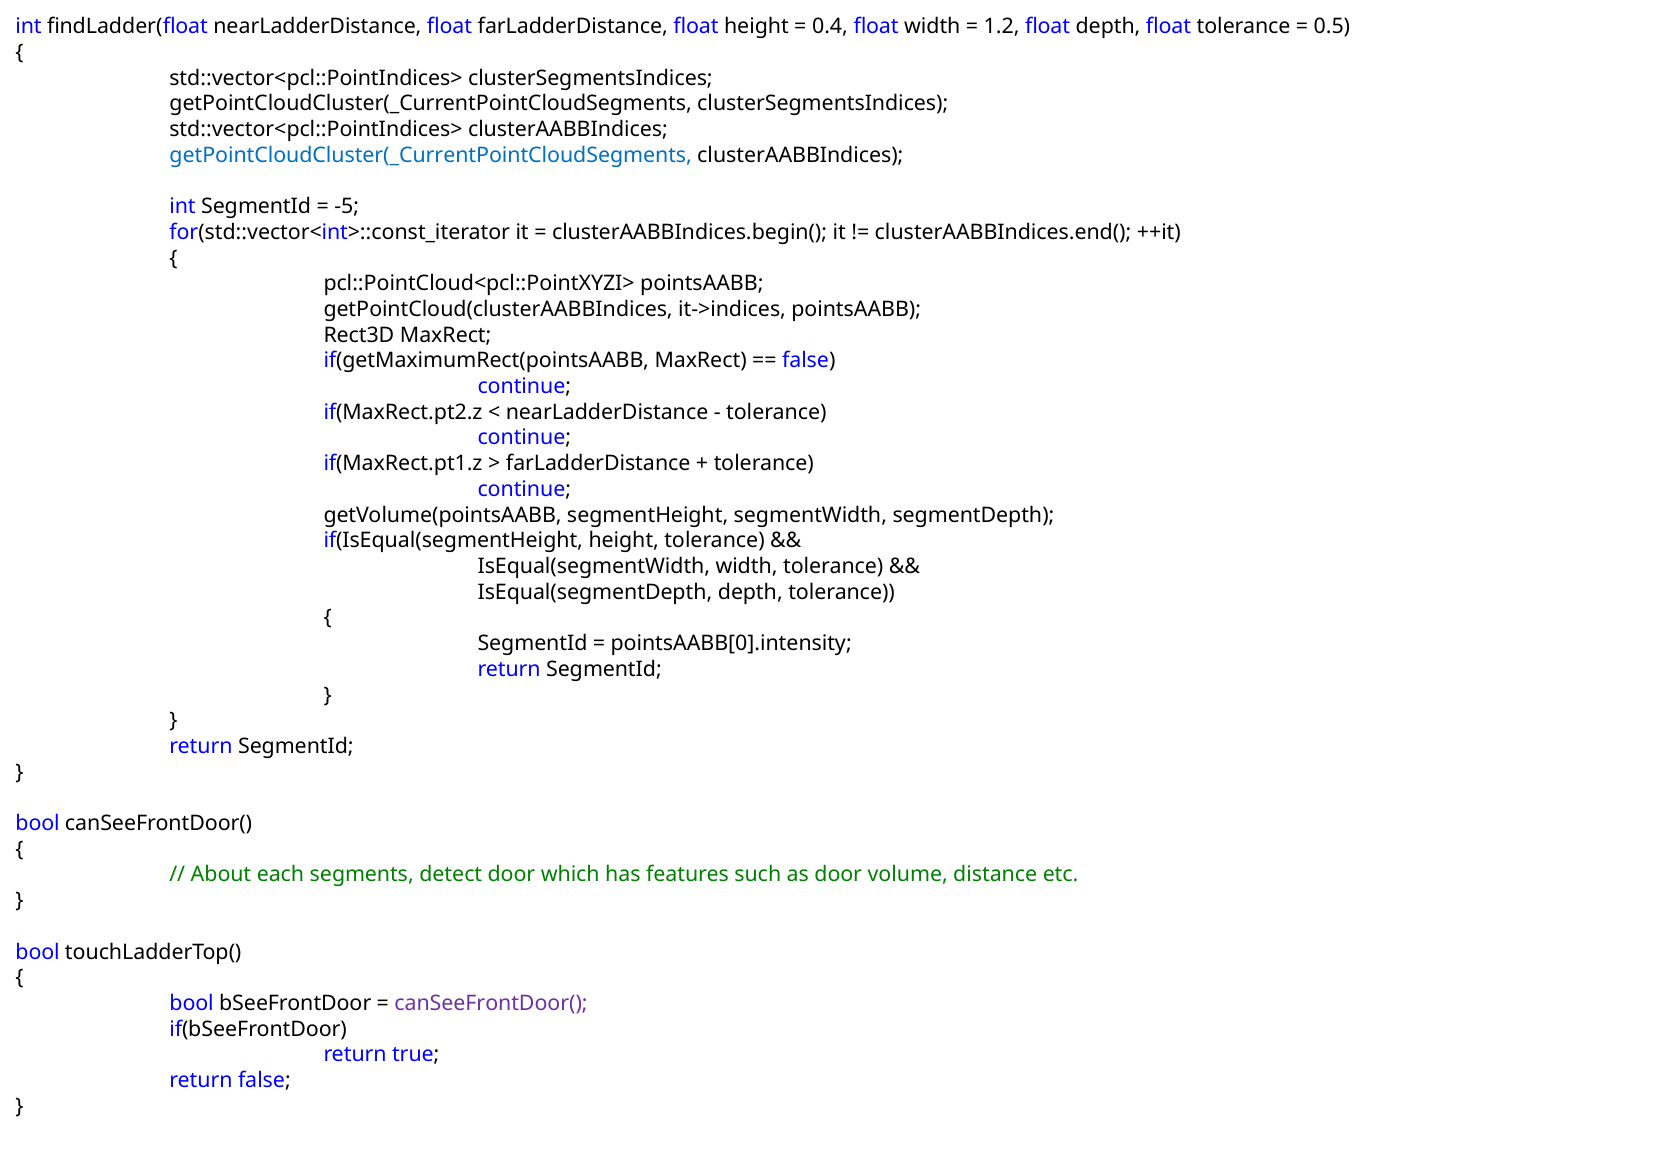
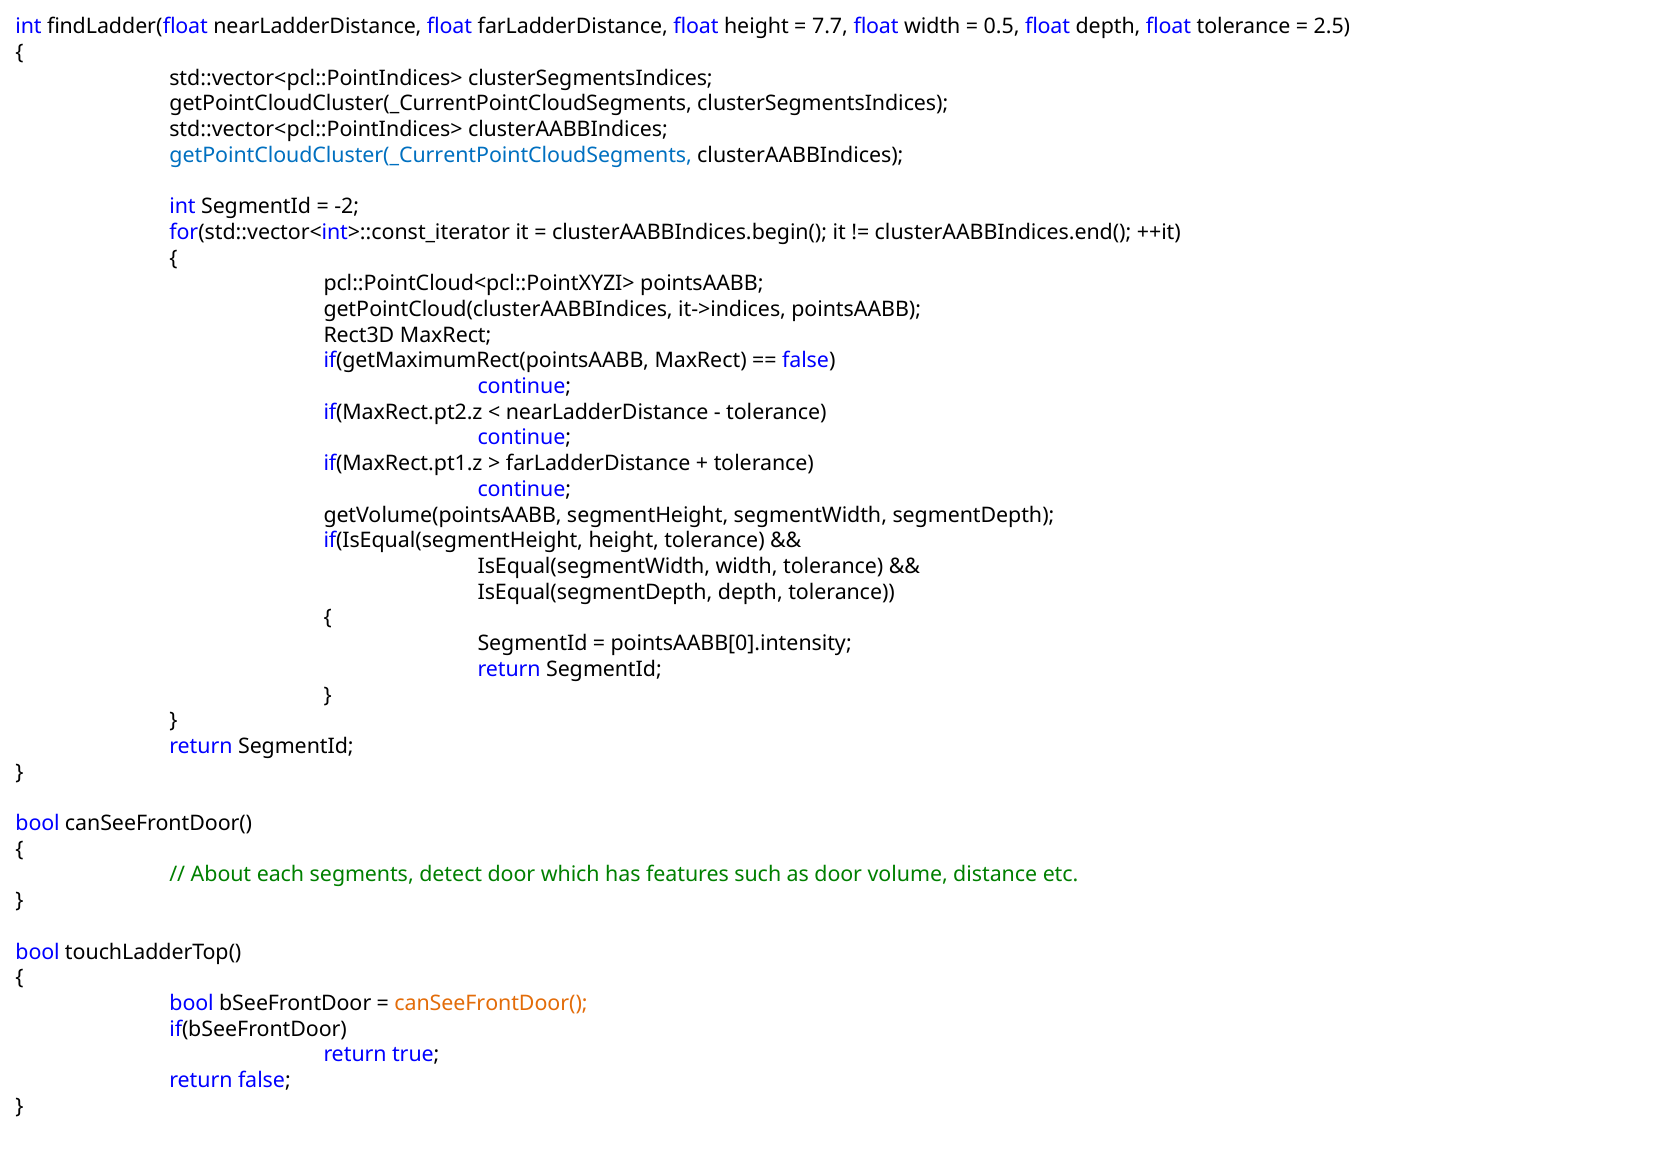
0.4: 0.4 -> 7.7 (830, 27)
1.2: 1.2 -> 0.5 (1002, 27)
0.5: 0.5 -> 2.5 (1332, 27)
-5: -5 -> -2 (347, 207)
canSeeFrontDoor( colour: purple -> orange (491, 1004)
